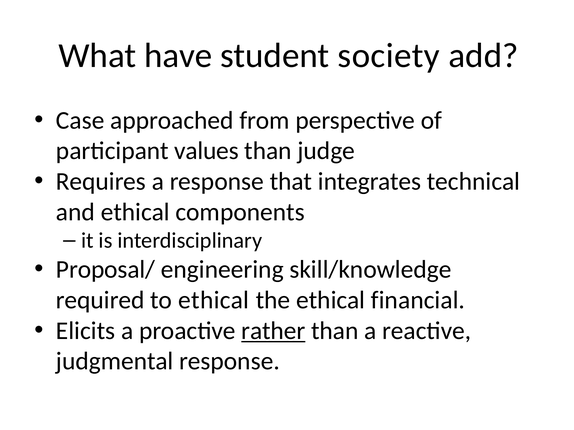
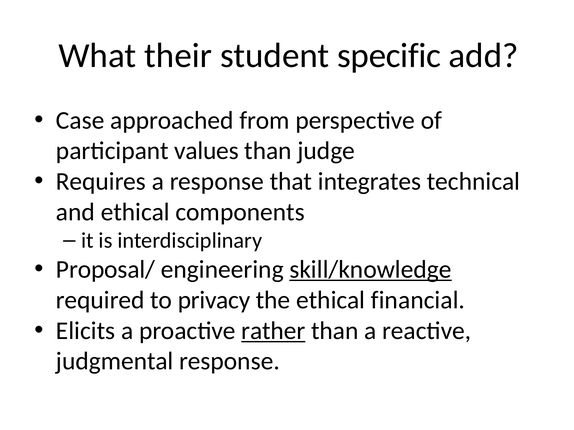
have: have -> their (178, 56)
society: society -> specific (389, 56)
skill/knowledge underline: none -> present (371, 270)
to ethical: ethical -> privacy (214, 300)
